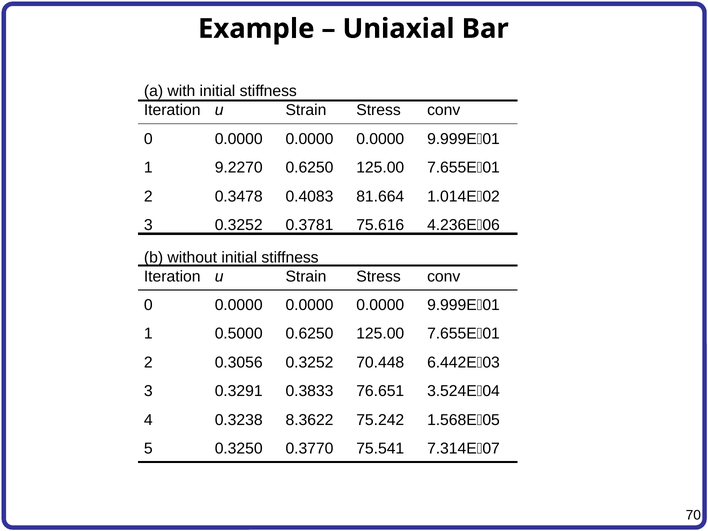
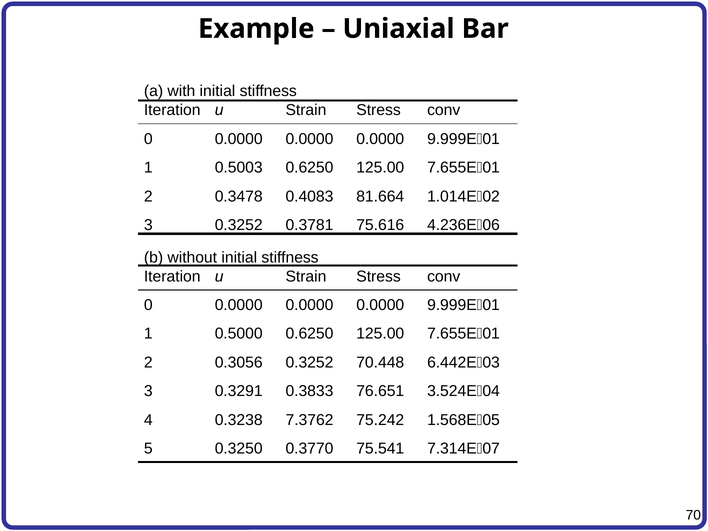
9.2270: 9.2270 -> 0.5003 (239, 168)
8.3622: 8.3622 -> 7.3762 (310, 420)
